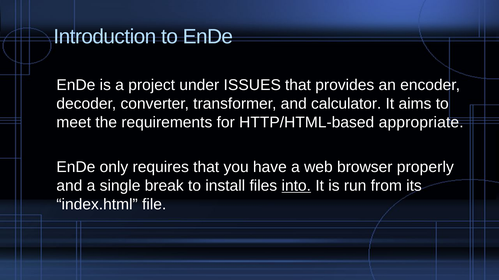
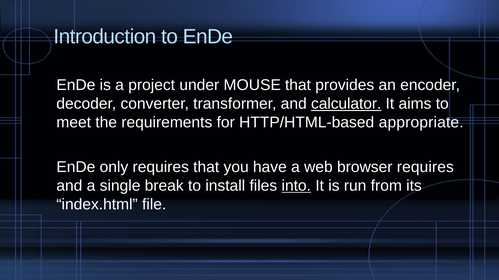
ISSUES: ISSUES -> MOUSE (252, 85)
calculator underline: none -> present (346, 104)
browser properly: properly -> requires (425, 167)
